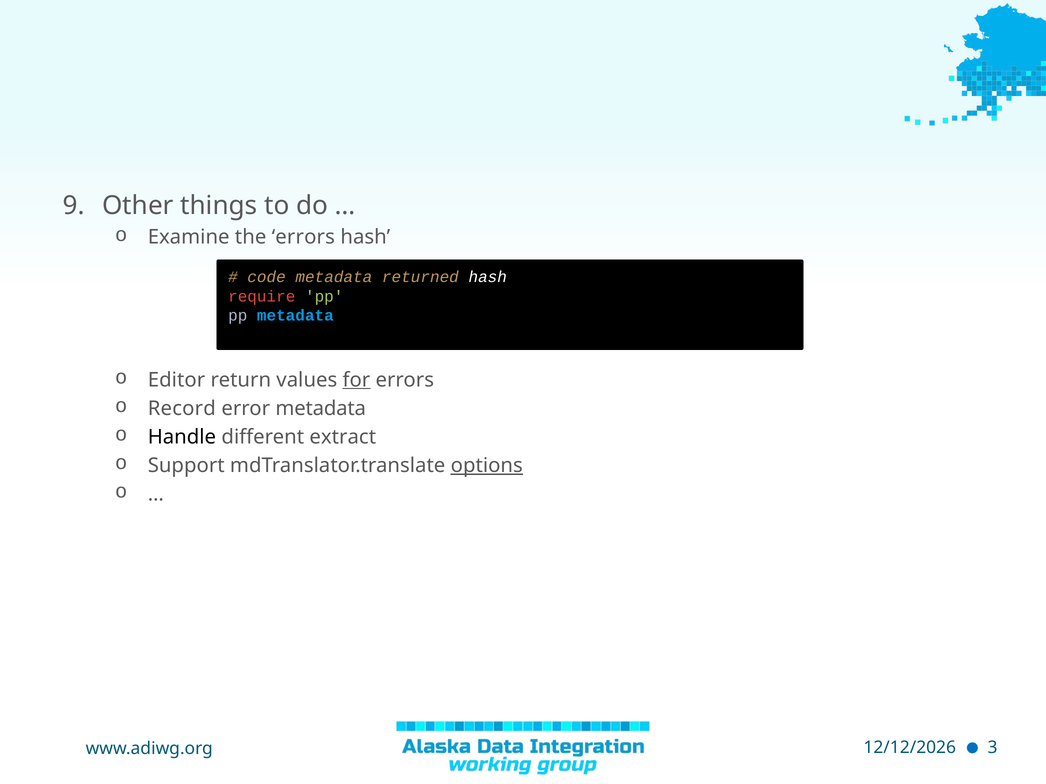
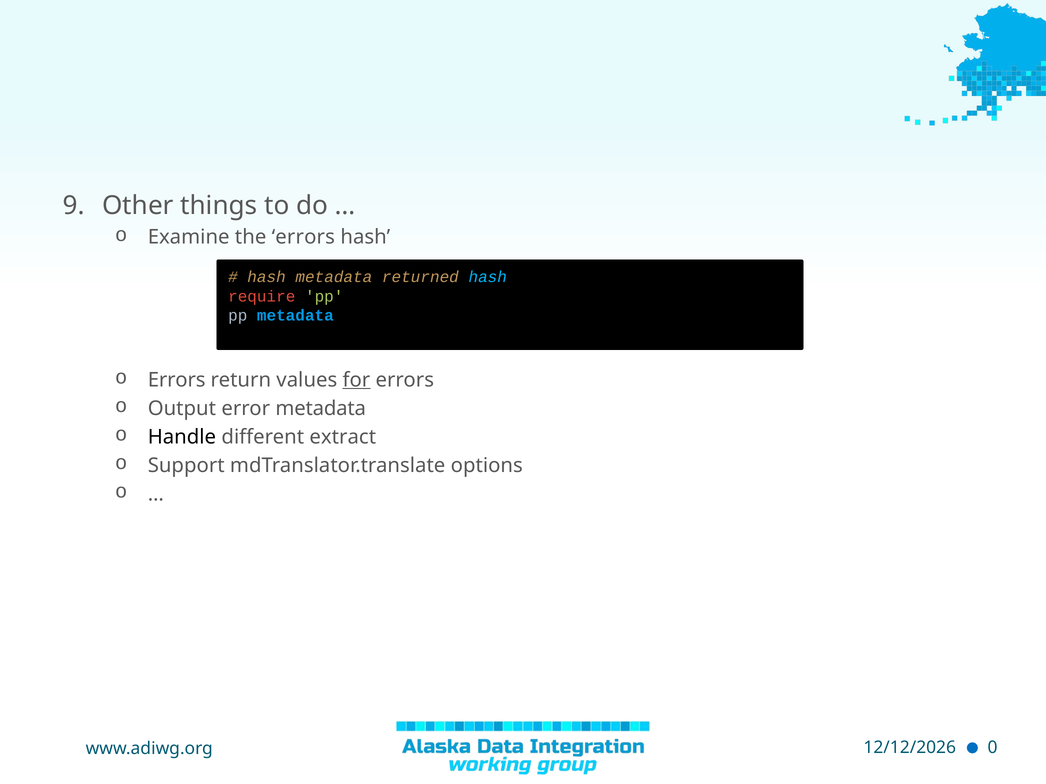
code: code -> hash (267, 277)
hash colour: white -> light blue (488, 277)
Editor: Editor -> Errors (177, 380)
Record: Record -> Output (182, 409)
options underline: present -> none (487, 466)
3: 3 -> 0 (993, 748)
